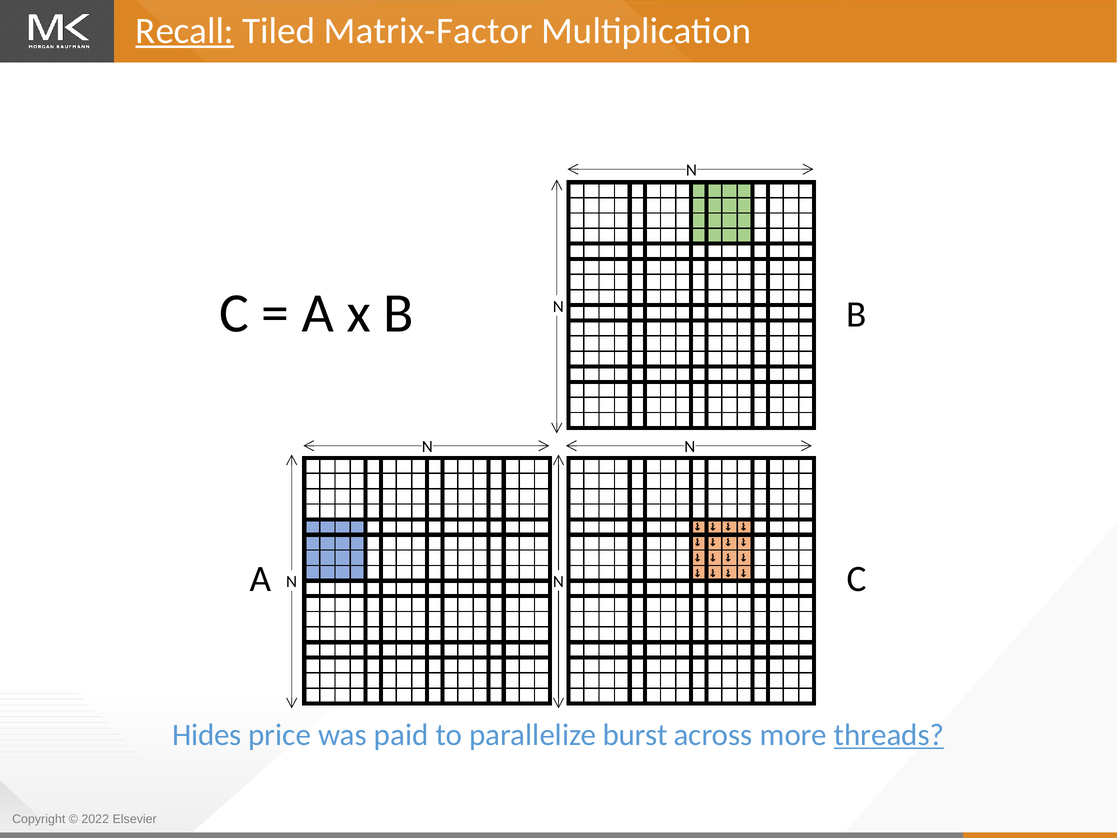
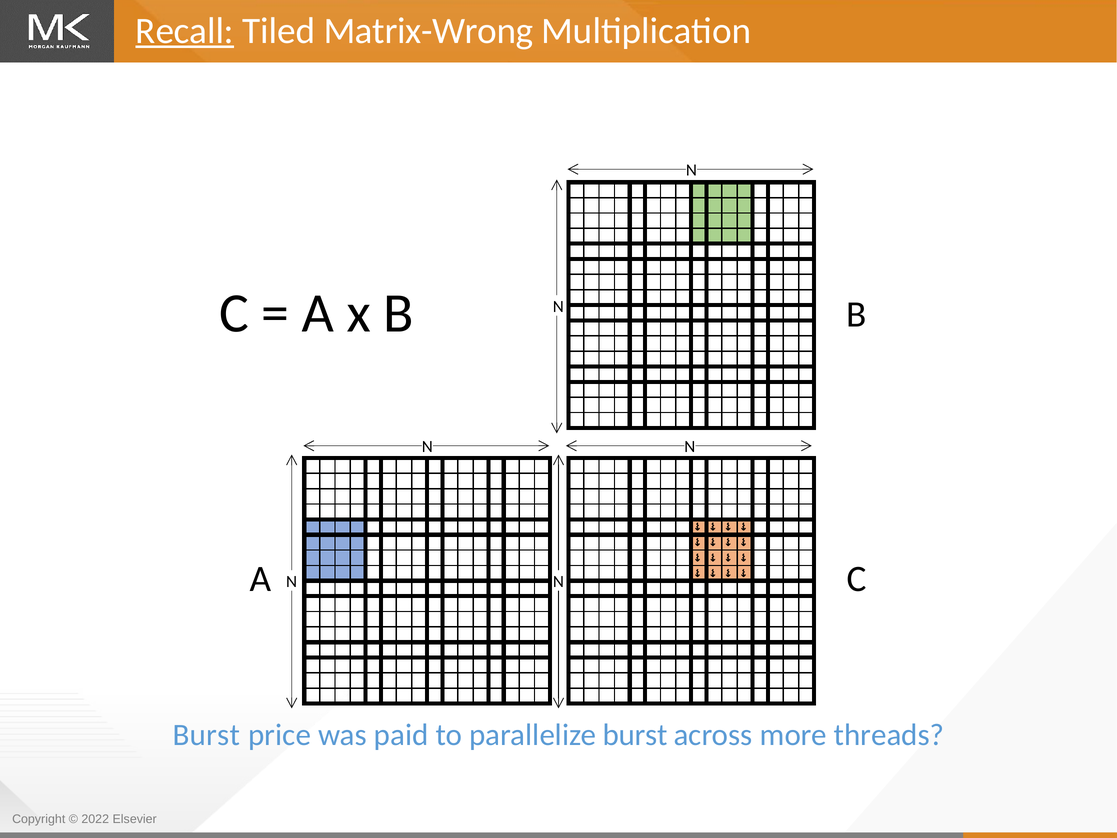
Matrix-Factor: Matrix-Factor -> Matrix-Wrong (428, 31)
Hides: Hides -> Burst (206, 735)
threads underline: present -> none (889, 735)
